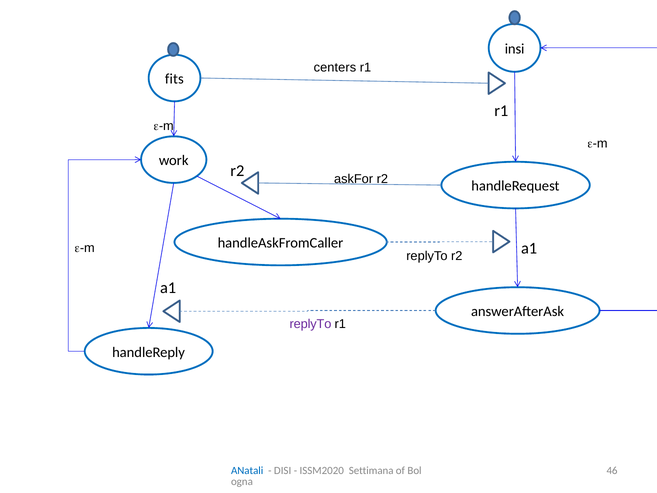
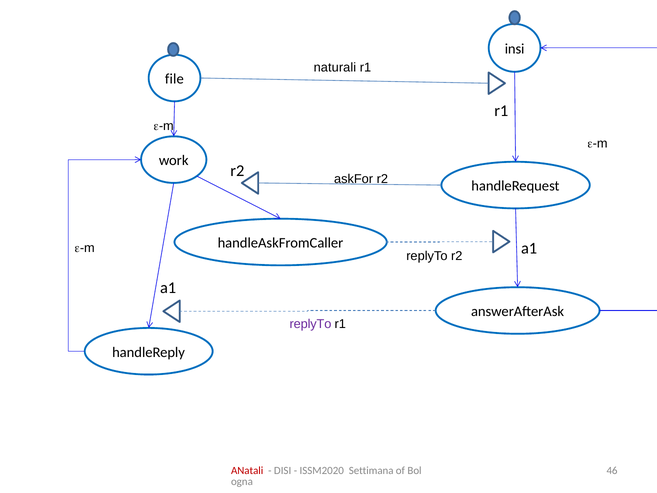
centers: centers -> naturali (335, 68)
fits: fits -> file (174, 79)
ANatali colour: blue -> red (247, 470)
